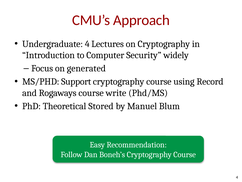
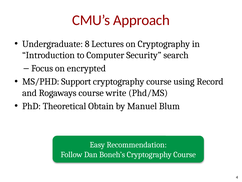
Undergraduate 4: 4 -> 8 (87, 44)
widely: widely -> search (176, 55)
generated: generated -> encrypted (86, 68)
Stored: Stored -> Obtain (101, 106)
